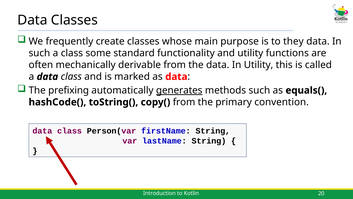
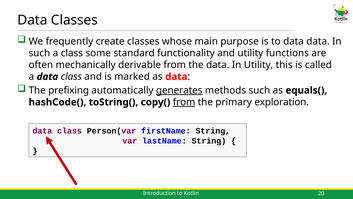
to they: they -> data (293, 41)
from underline: none -> present (184, 102)
convention: convention -> exploration (282, 102)
